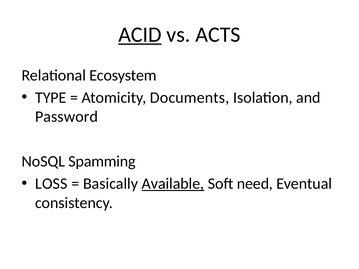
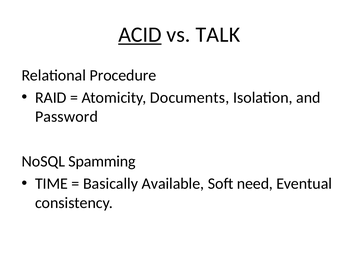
ACTS: ACTS -> TALK (218, 35)
Ecosystem: Ecosystem -> Procedure (123, 75)
TYPE: TYPE -> RAID (51, 98)
LOSS: LOSS -> TIME (51, 184)
Available underline: present -> none (173, 184)
